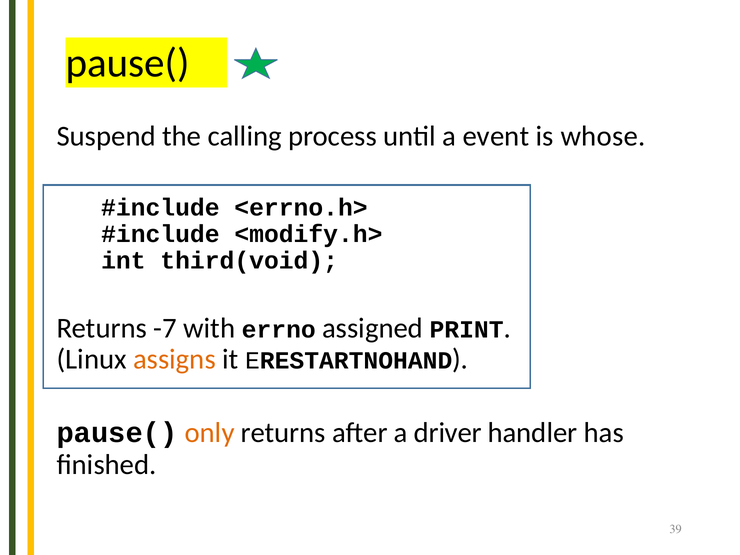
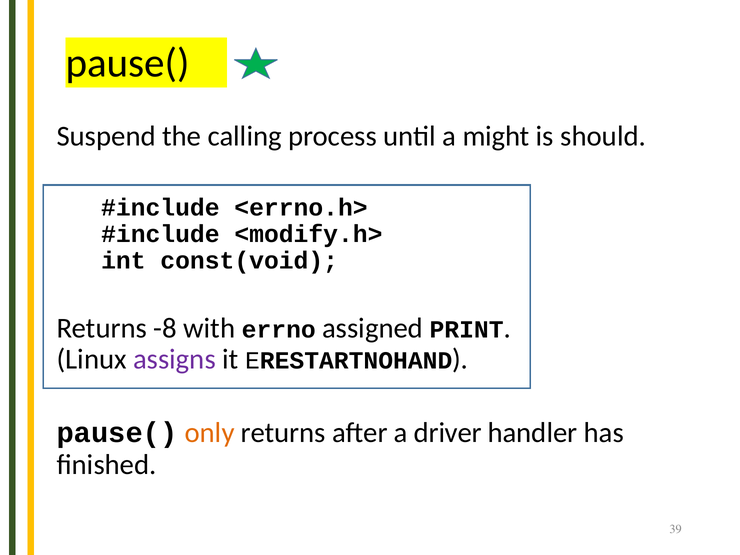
event: event -> might (496, 136)
whose: whose -> should (603, 136)
third(void: third(void -> const(void (249, 261)
-7: -7 -> -8 (165, 328)
assigns colour: orange -> purple (174, 359)
